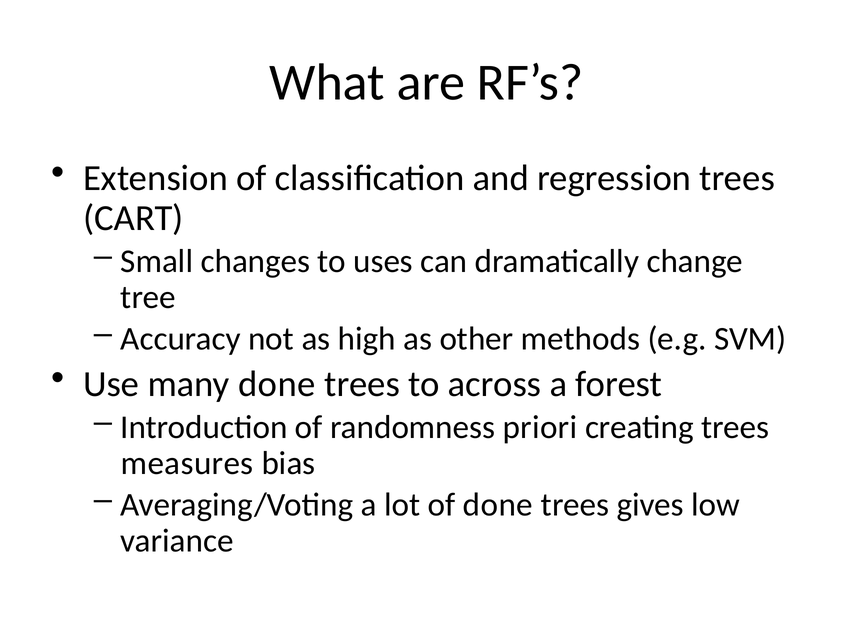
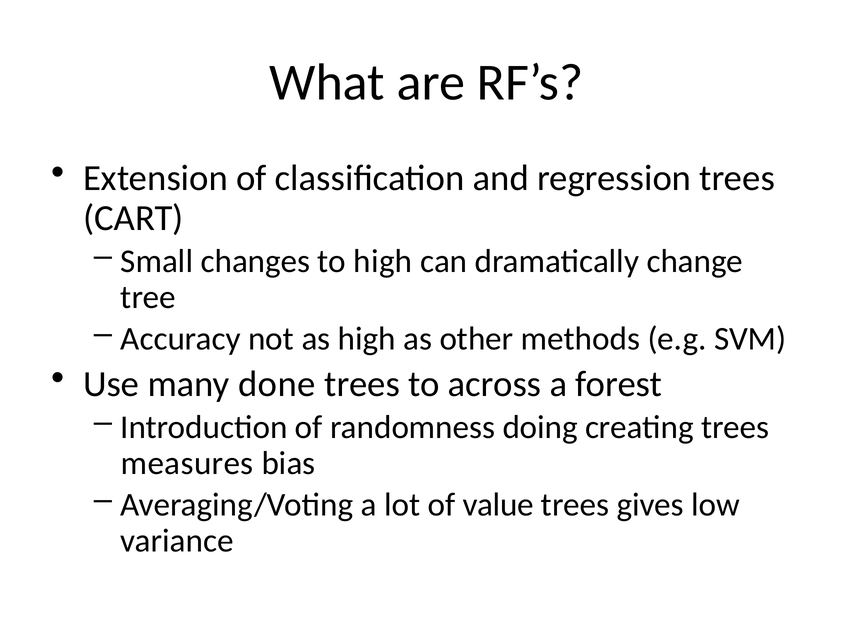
to uses: uses -> high (383, 261)
priori: priori -> doing (540, 427)
of done: done -> value (498, 505)
